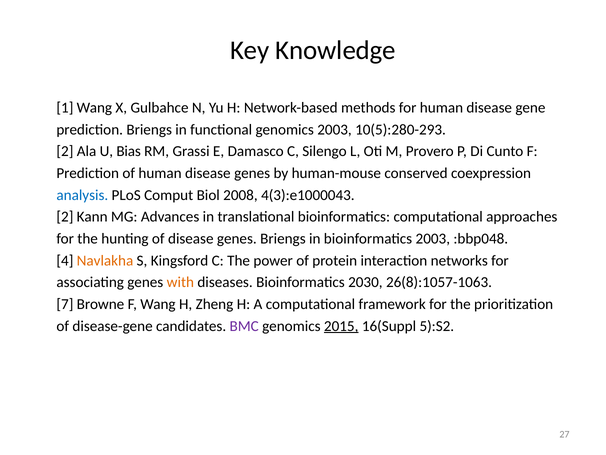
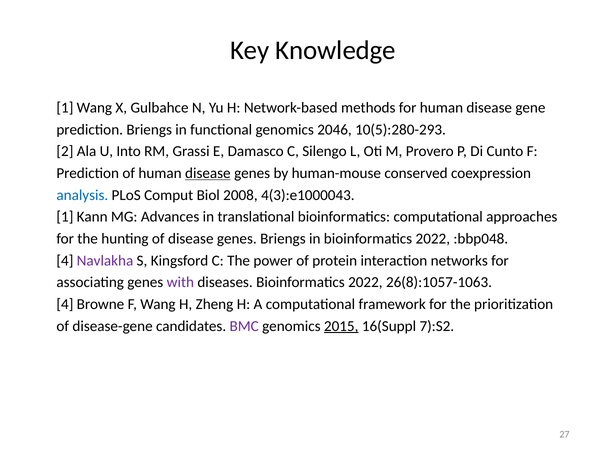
genomics 2003: 2003 -> 2046 (335, 129)
Bias: Bias -> Into (129, 151)
disease underline: none -> present (208, 173)
2: 2 -> 1 (65, 217)
in bioinformatics 2003: 2003 -> 2022 (433, 238)
Navlakha colour: orange -> purple (105, 260)
with colour: orange -> purple (180, 282)
diseases Bioinformatics 2030: 2030 -> 2022 (365, 282)
7: 7 -> 4 (65, 304)
5):S2: 5):S2 -> 7):S2 (437, 326)
